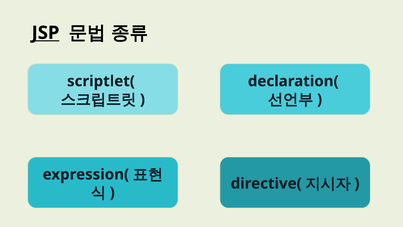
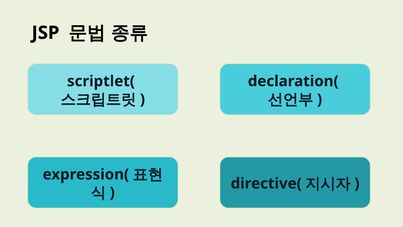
JSP underline: present -> none (46, 33)
